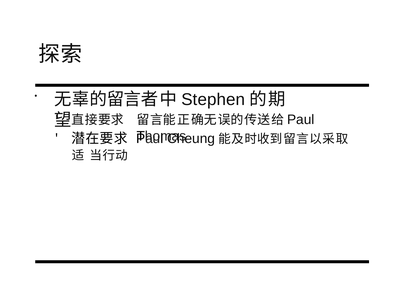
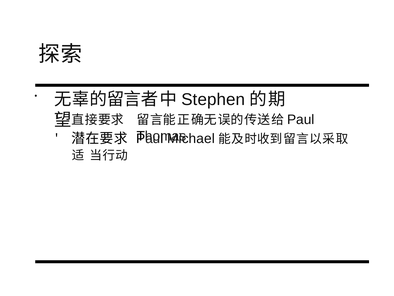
Cheung: Cheung -> Michael (191, 138)
